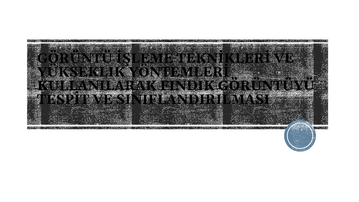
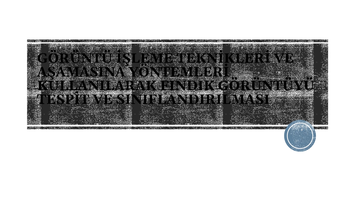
YÜKSEKLIK: YÜKSEKLIK -> AŞAMASINA (81, 72)
